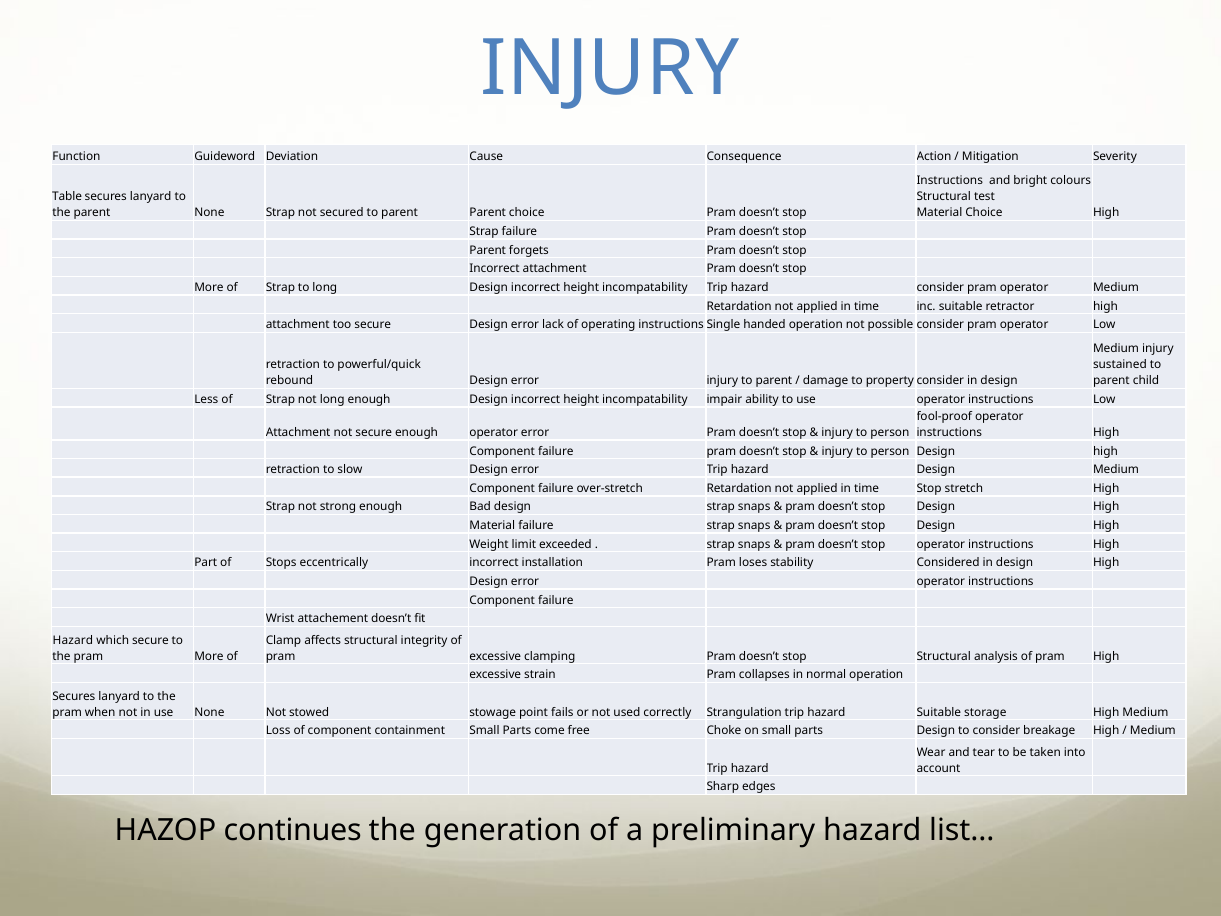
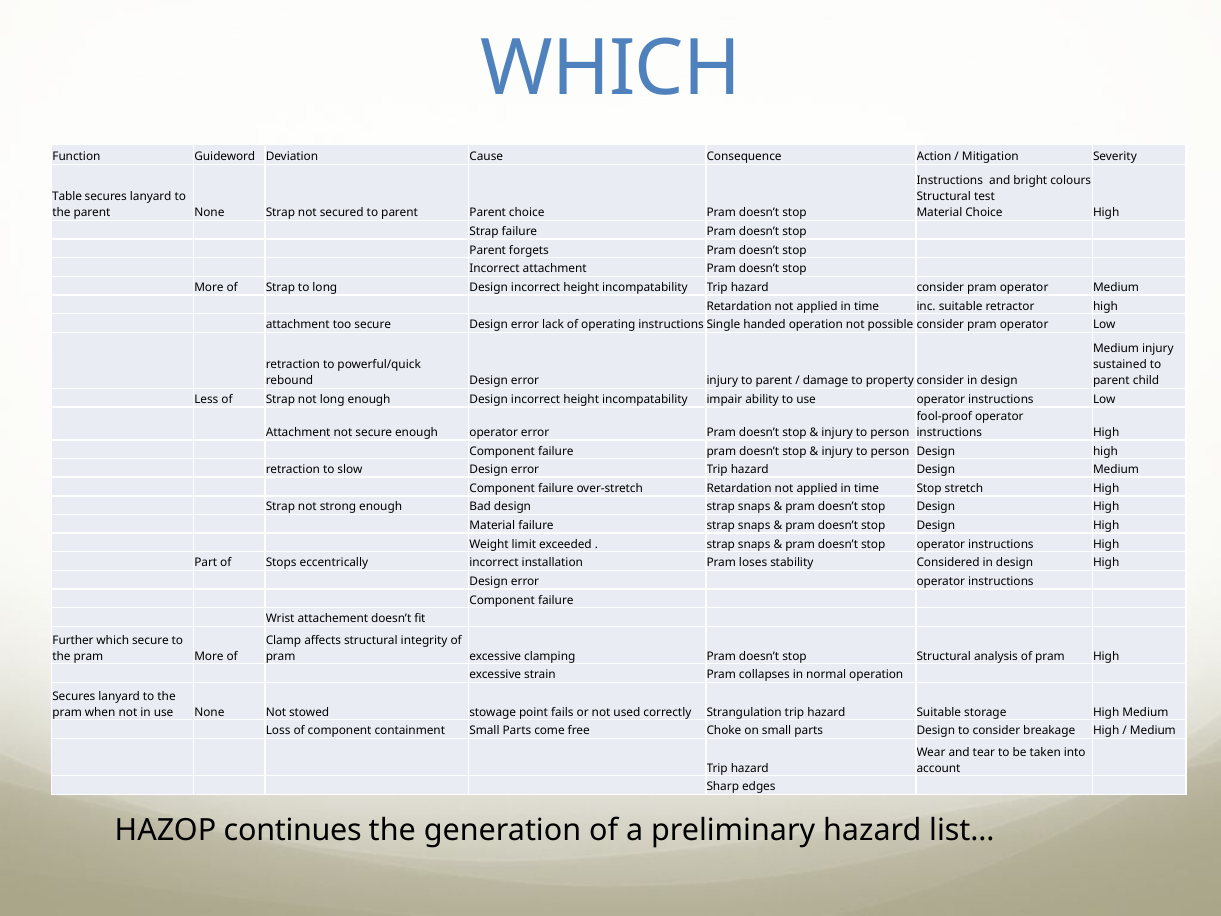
INJURY: INJURY -> WHICH (611, 68)
Hazard: Hazard -> Further (73, 640)
